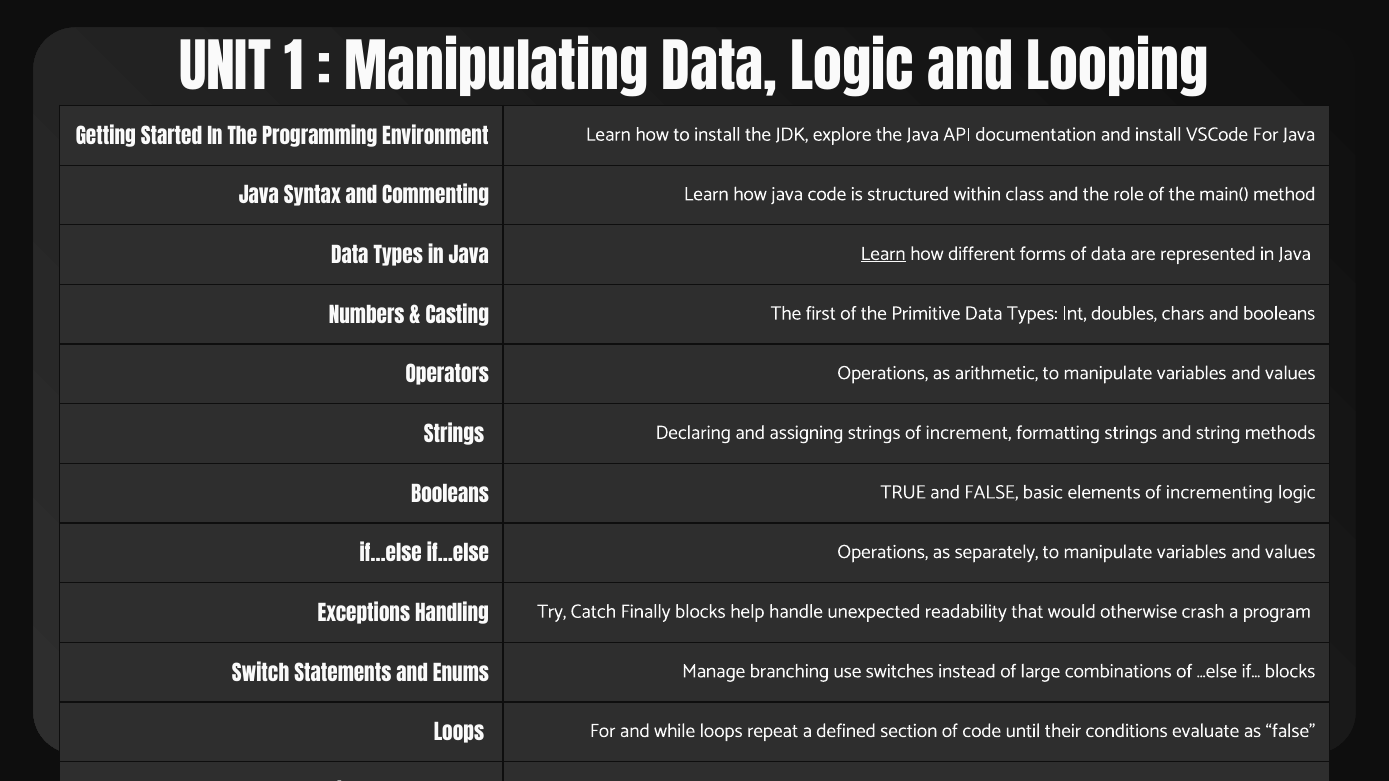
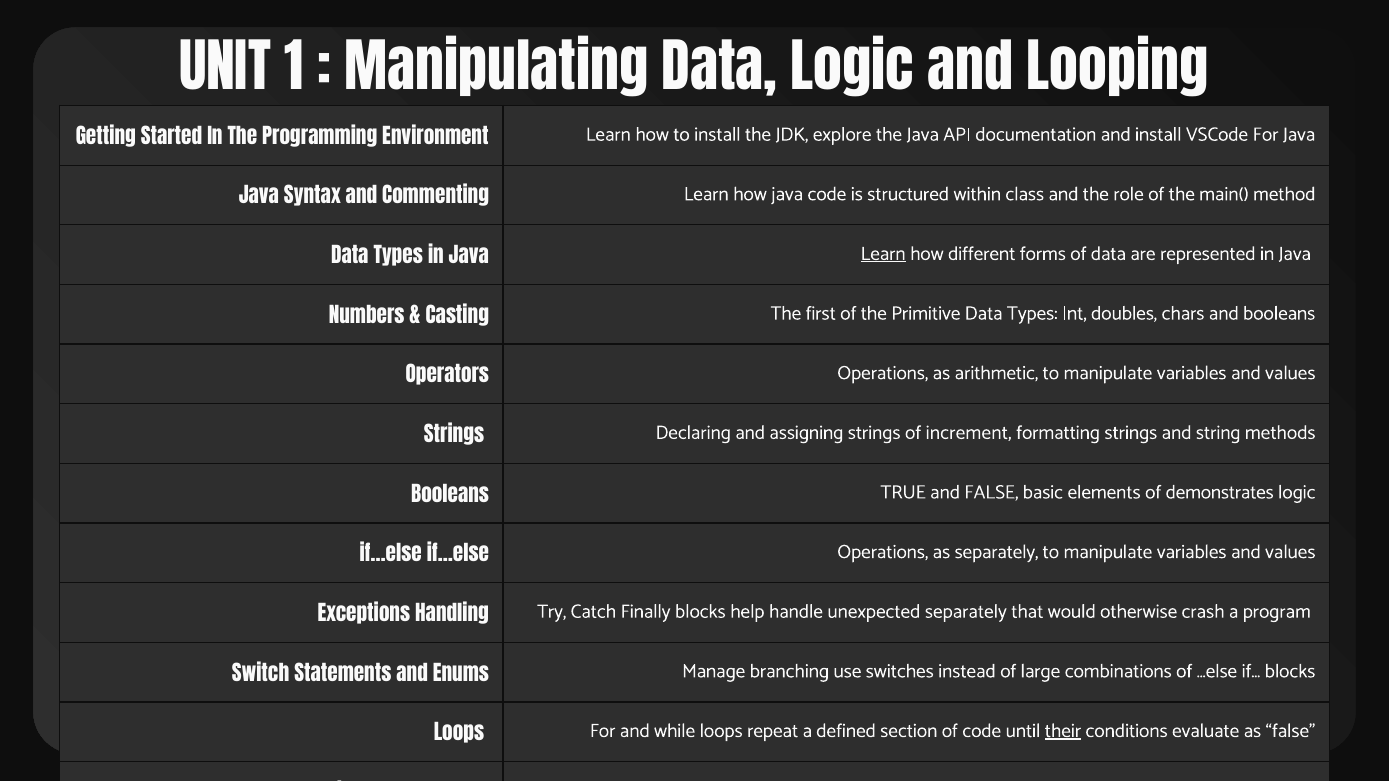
incrementing: incrementing -> demonstrates (1220, 492)
unexpected readability: readability -> separately (966, 612)
their underline: none -> present (1063, 731)
